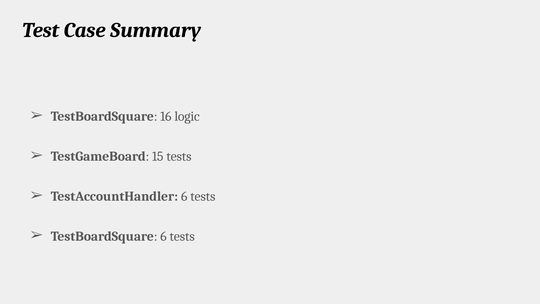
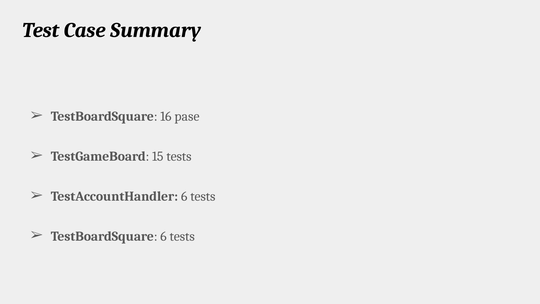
logic: logic -> pase (187, 116)
